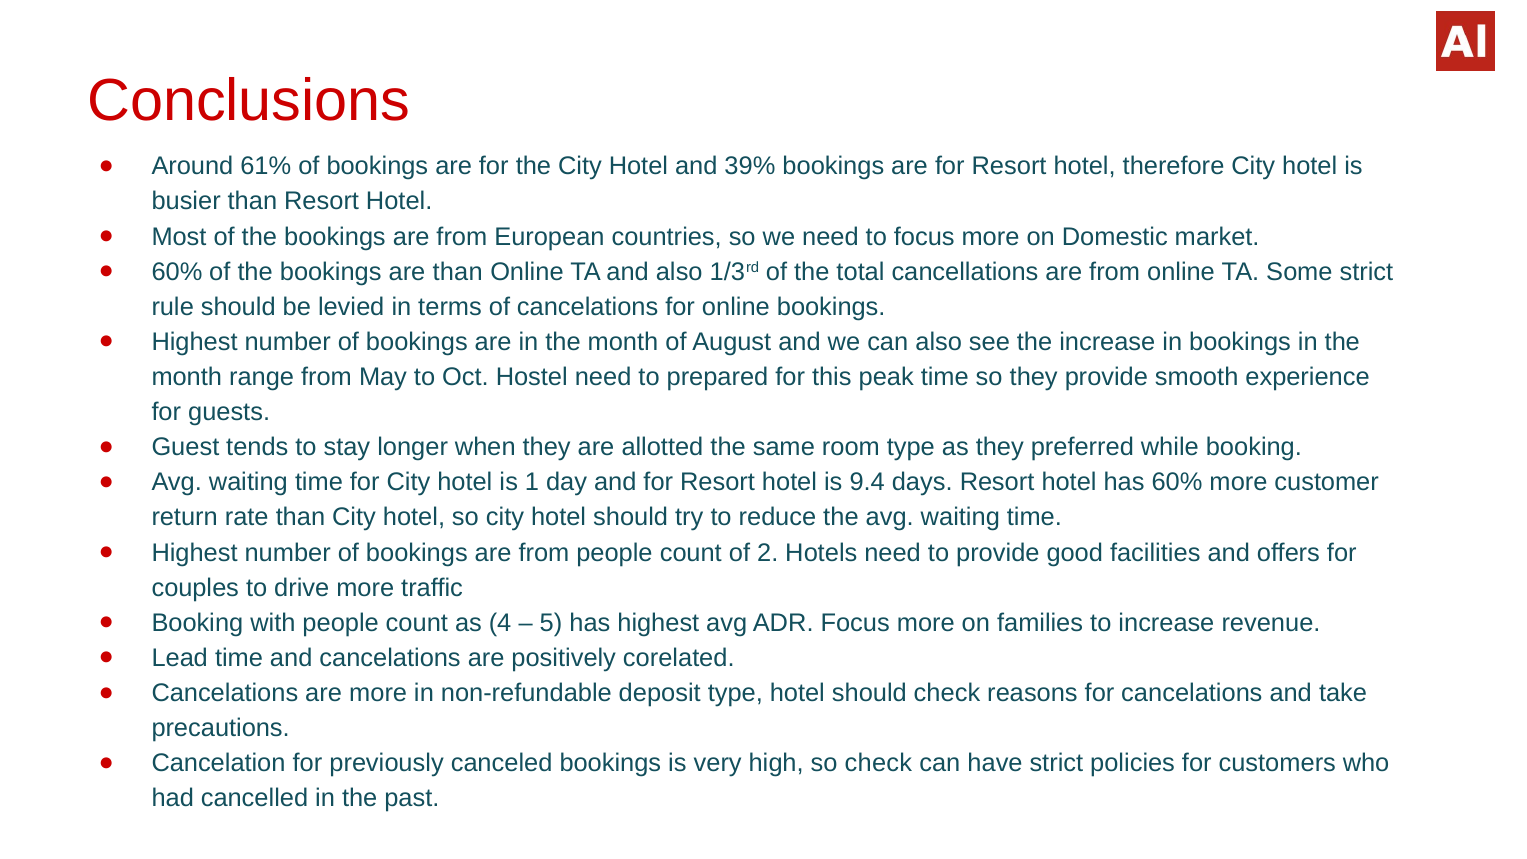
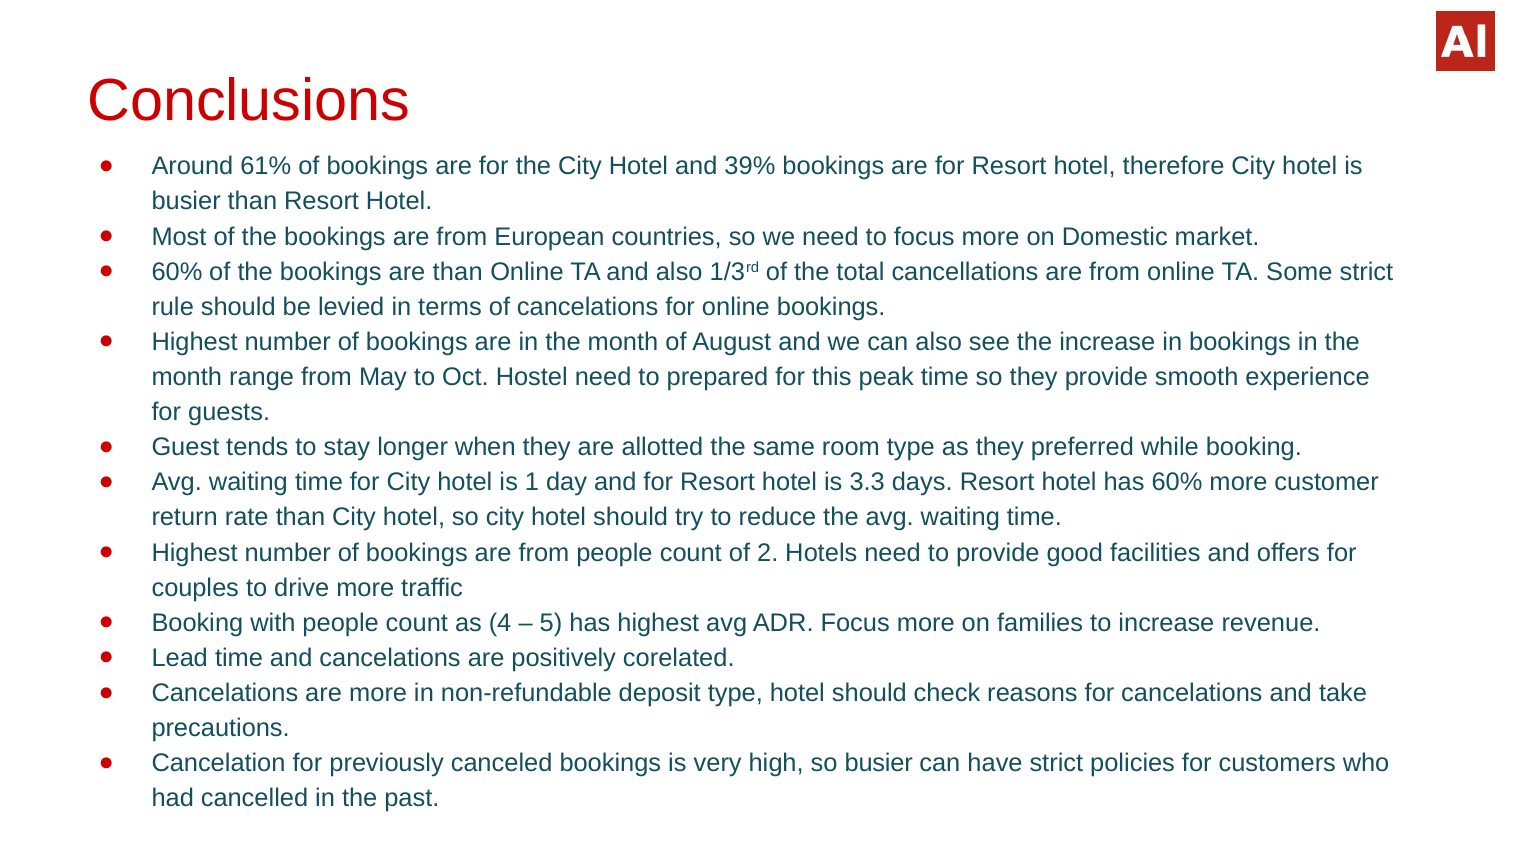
9.4: 9.4 -> 3.3 (867, 482)
so check: check -> busier (879, 763)
